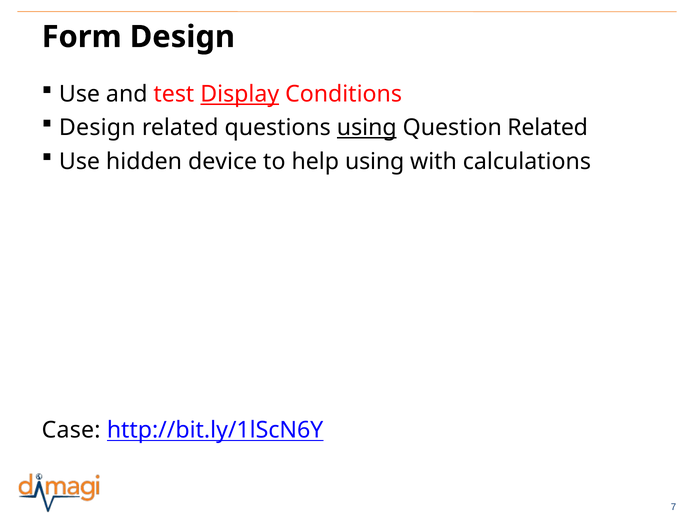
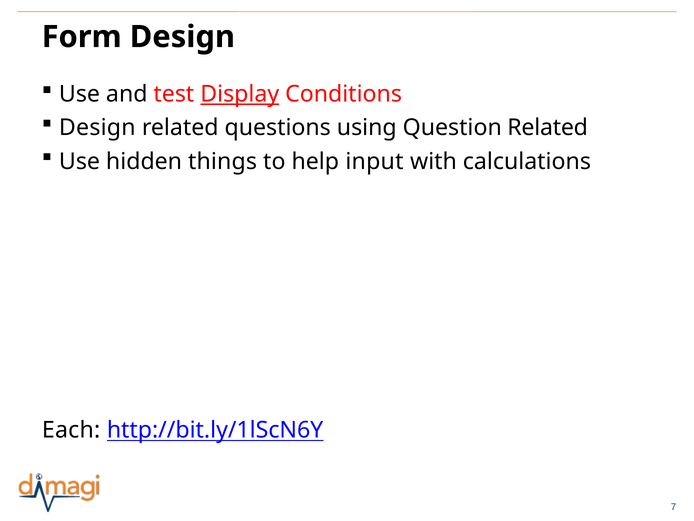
using underline: present -> none (367, 128)
device: device -> things (223, 161)
help using: using -> input (374, 161)
Case: Case -> Each (71, 430)
